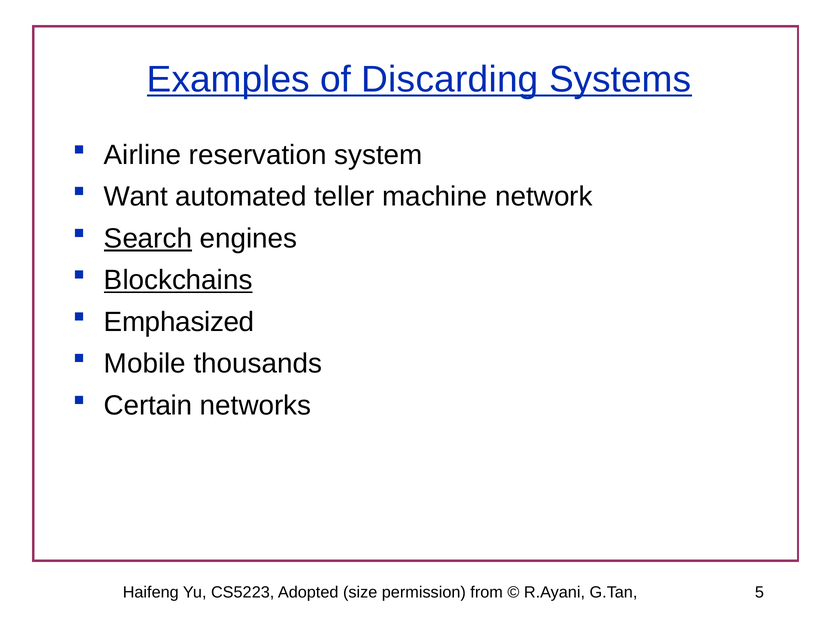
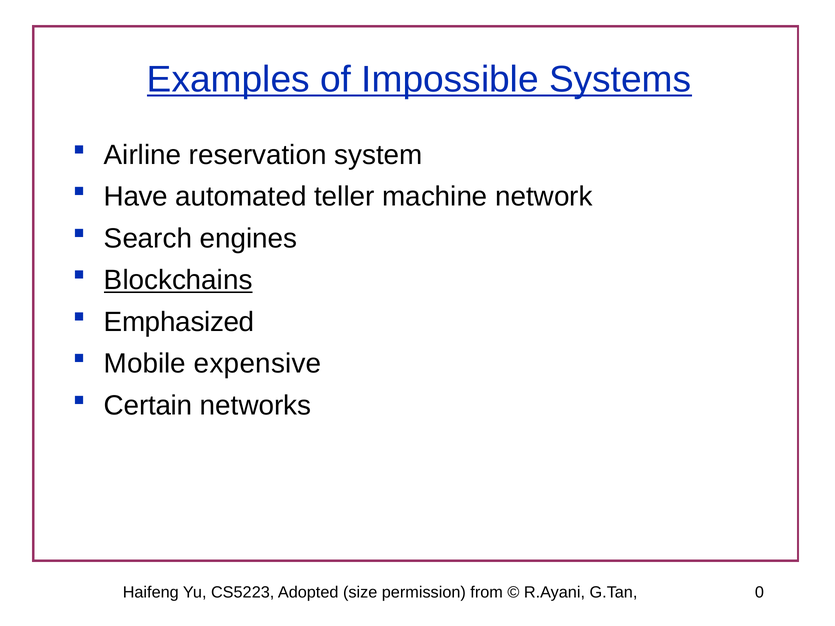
Discarding: Discarding -> Impossible (450, 79)
Want: Want -> Have (136, 197)
Search underline: present -> none (148, 239)
thousands: thousands -> expensive (258, 364)
5: 5 -> 0 (759, 593)
